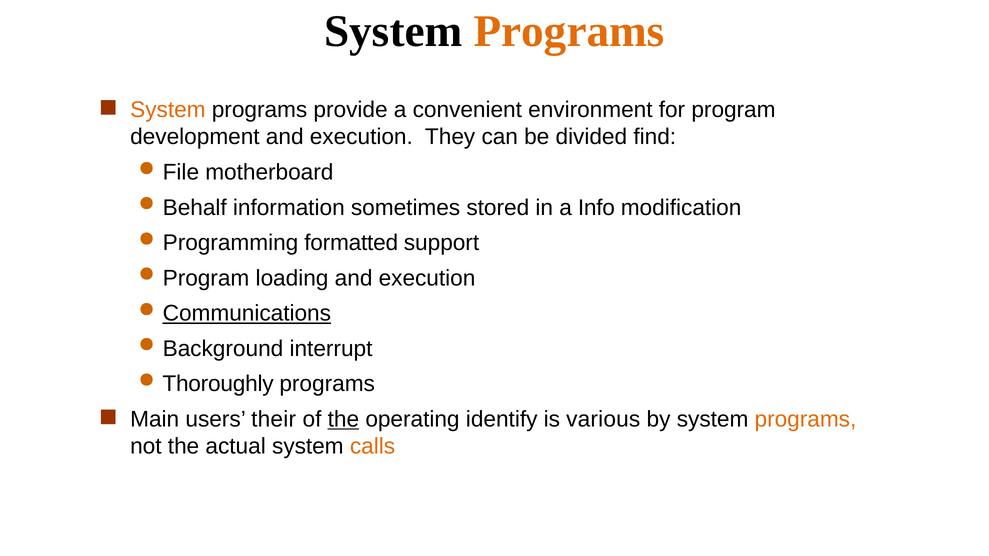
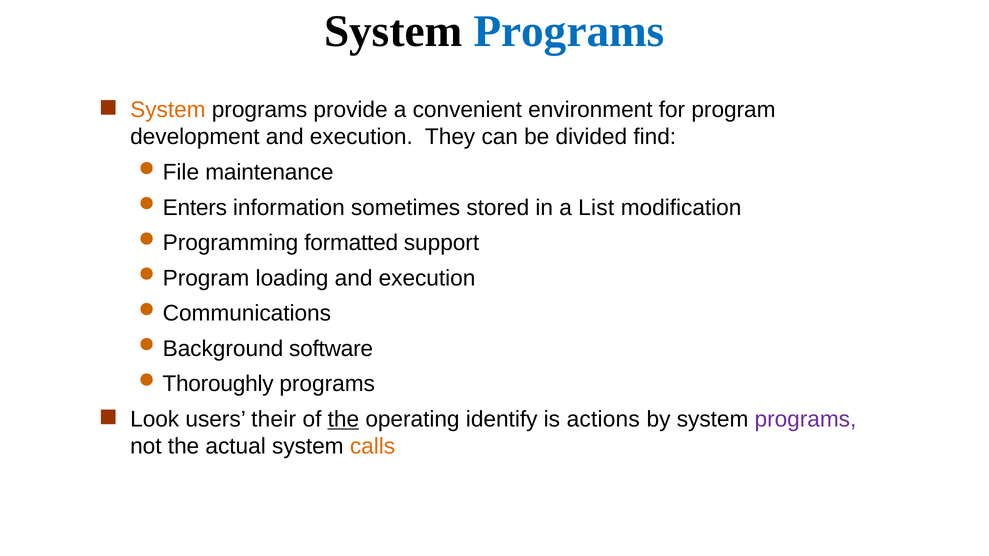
Programs colour: orange -> blue (569, 31)
motherboard: motherboard -> maintenance (269, 172)
Behalf: Behalf -> Enters (195, 208)
Info: Info -> List (596, 208)
Communications underline: present -> none (247, 314)
interrupt: interrupt -> software (331, 349)
Main: Main -> Look (155, 420)
various: various -> actions (603, 420)
programs colour: orange -> purple (805, 420)
